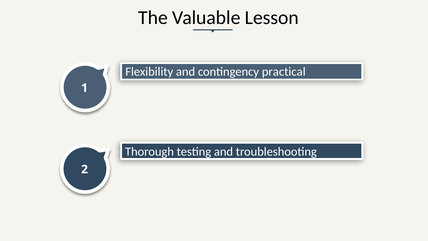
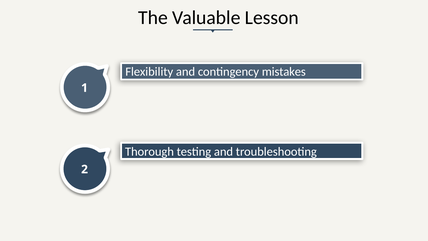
practical: practical -> mistakes (284, 72)
